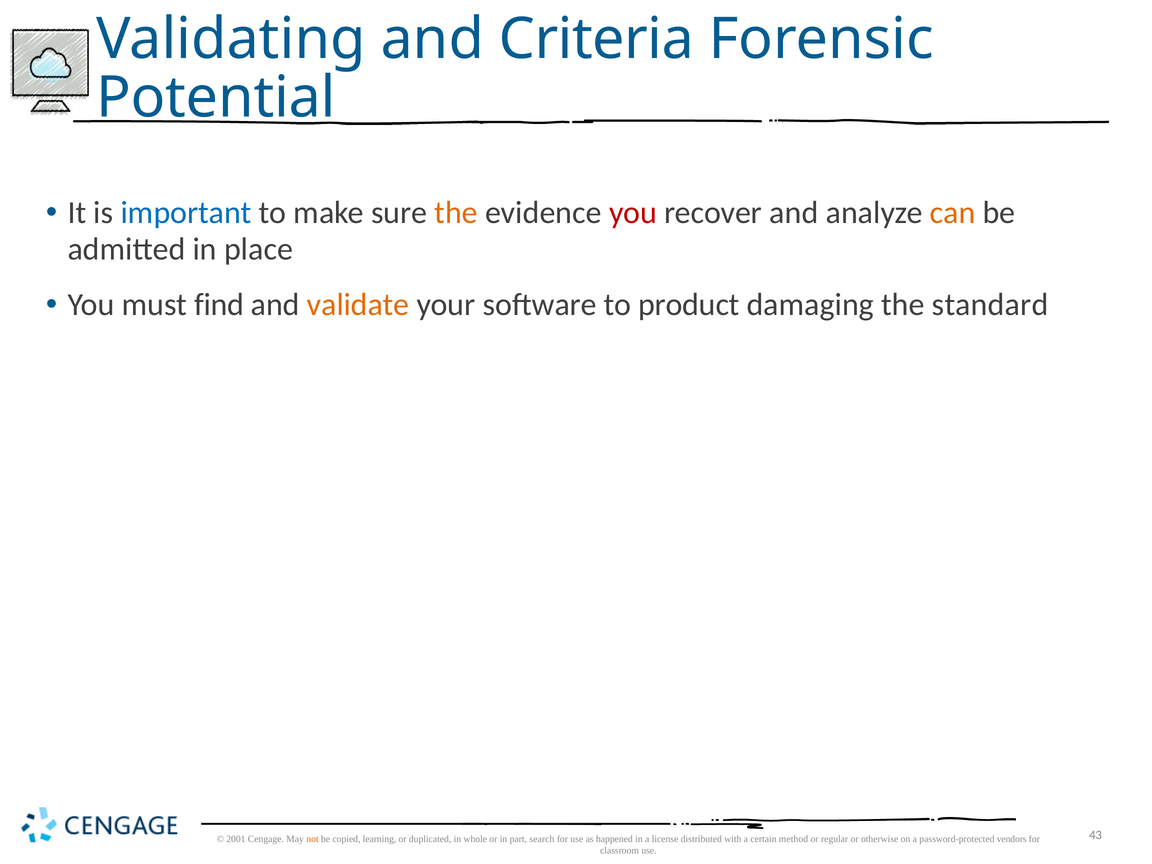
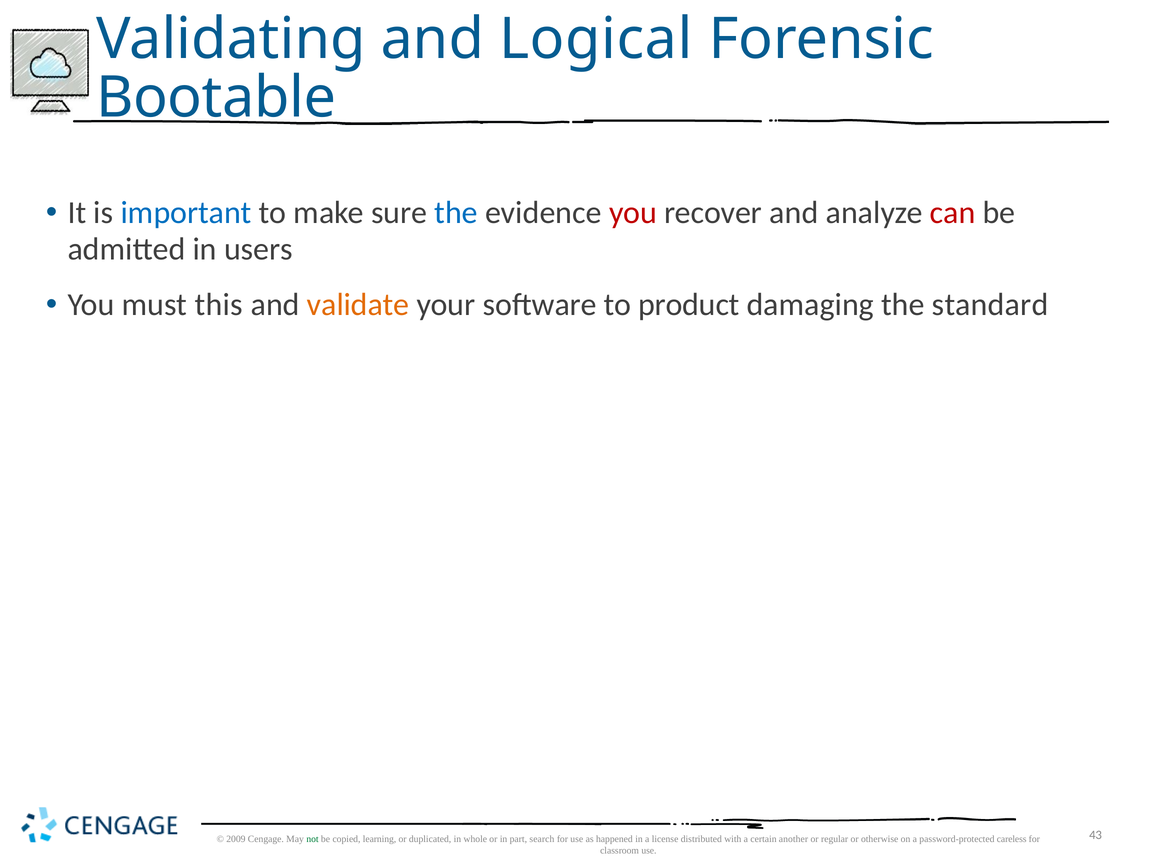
Criteria: Criteria -> Logical (596, 39)
Potential: Potential -> Bootable (216, 98)
the colour: orange -> blue (456, 212)
can colour: orange -> red (953, 212)
place: place -> users (259, 249)
find: find -> this (219, 305)
2001: 2001 -> 2009 (236, 839)
not colour: orange -> green (313, 839)
method: method -> another (793, 839)
vendors: vendors -> careless (1012, 839)
